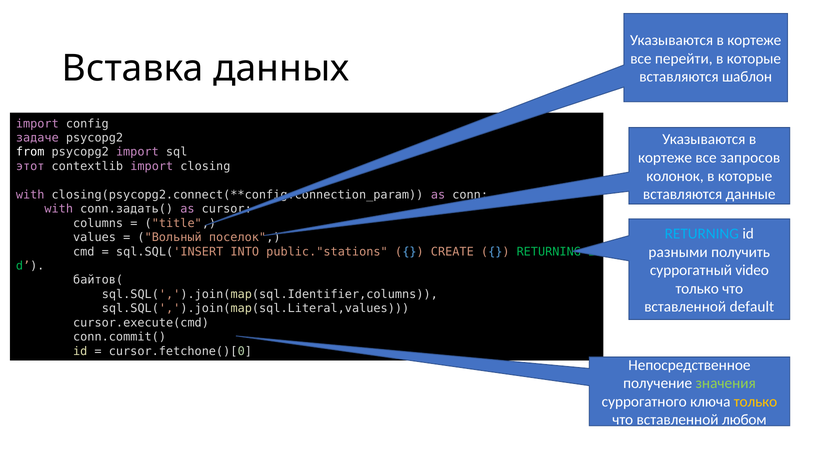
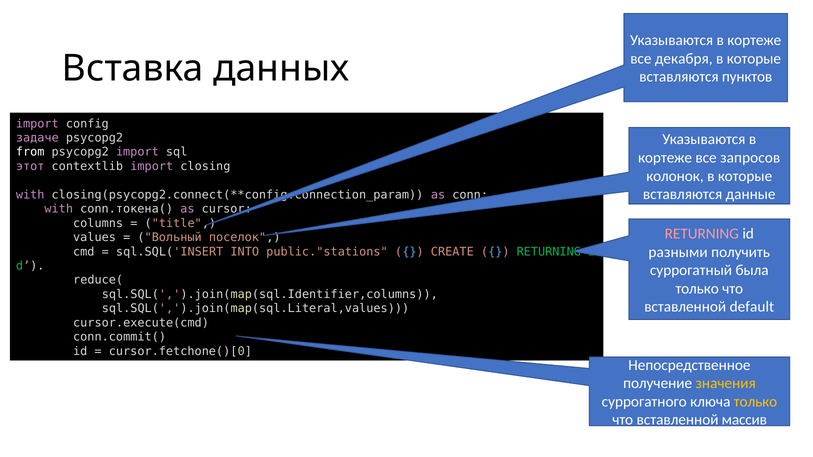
перейти: перейти -> декабря (684, 59)
шаблон: шаблон -> пунктов (747, 77)
conn.задать(: conn.задать( -> conn.токена( (127, 209)
RETURNING colour: light blue -> pink (702, 234)
video: video -> была (752, 270)
байтов(: байтов( -> reduce( (98, 280)
значения colour: light green -> yellow (726, 384)
любом: любом -> массив (744, 420)
